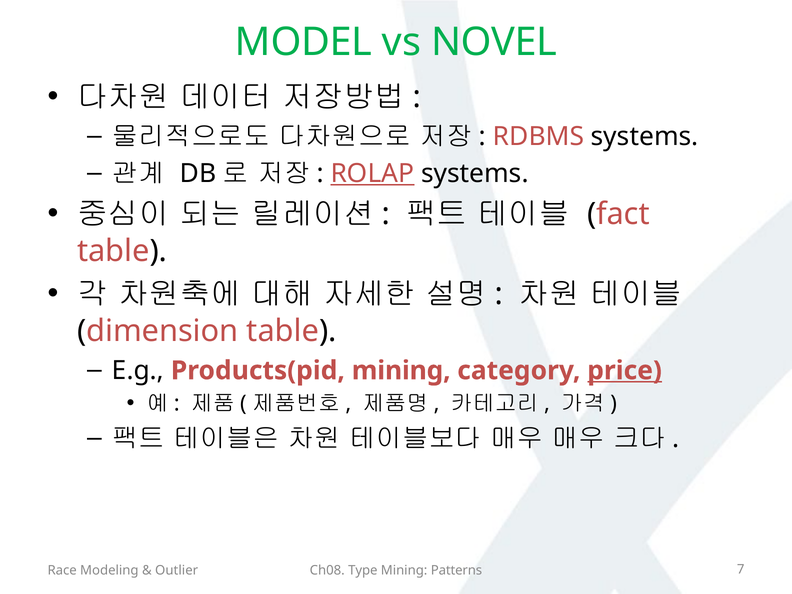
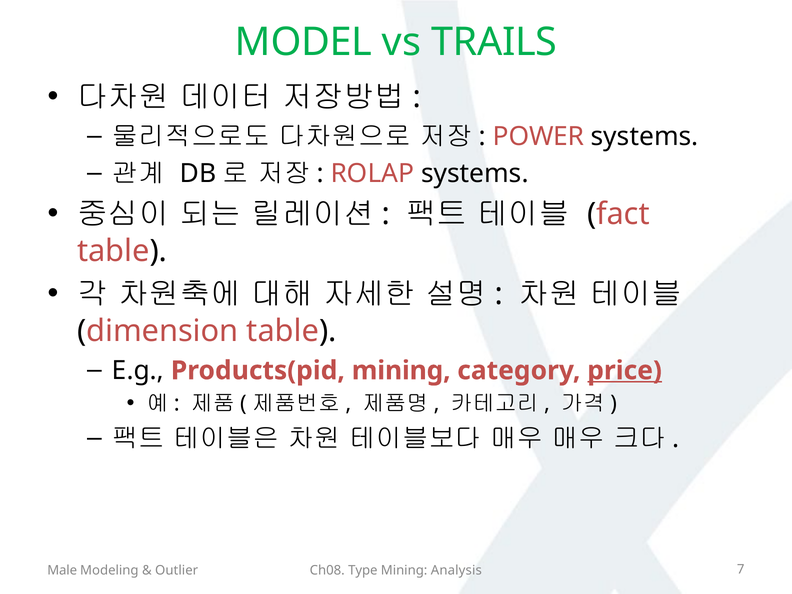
NOVEL: NOVEL -> TRAILS (494, 42)
RDBMS: RDBMS -> POWER (539, 136)
ROLAP underline: present -> none (372, 173)
Race: Race -> Male (62, 570)
Patterns: Patterns -> Analysis (456, 570)
